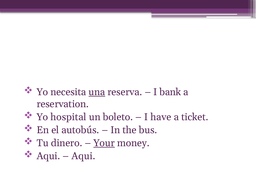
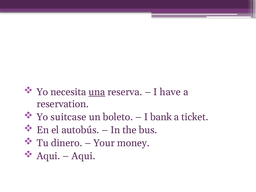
bank: bank -> have (170, 92)
hospital: hospital -> suitcase (68, 117)
have: have -> bank (161, 117)
Your underline: present -> none (104, 143)
